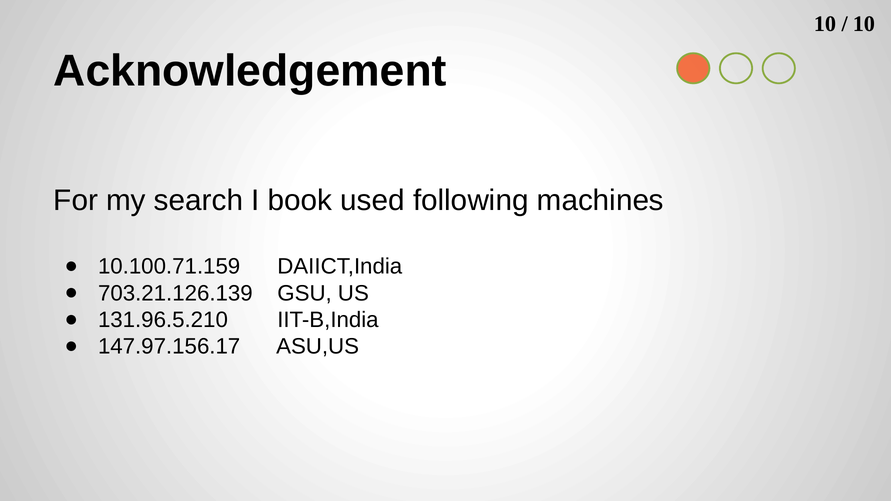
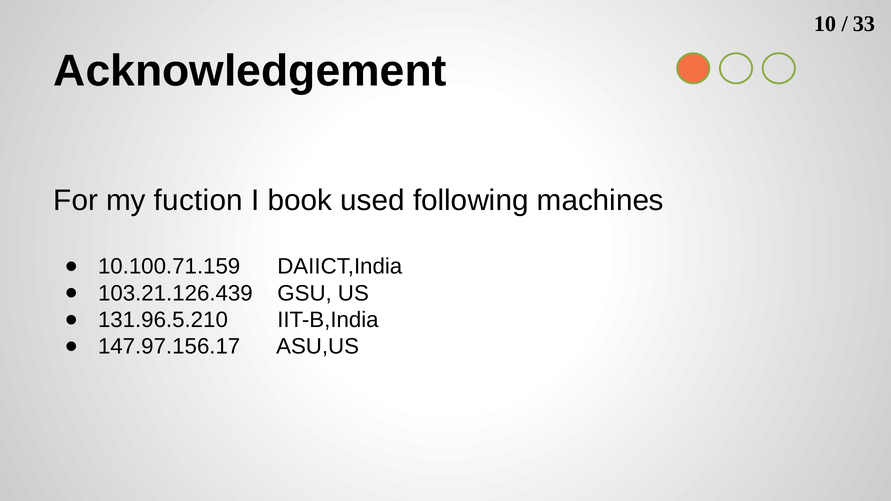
10: 10 -> 33 (864, 24)
search: search -> fuction (198, 200)
703.21.126.139: 703.21.126.139 -> 103.21.126.439 (175, 293)
